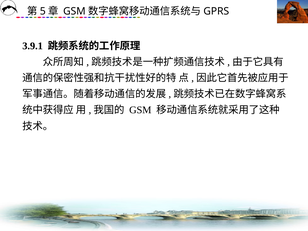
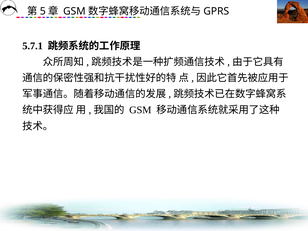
3.9.1: 3.9.1 -> 5.7.1 (33, 46)
